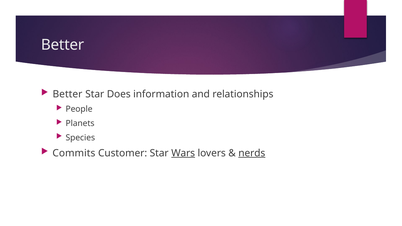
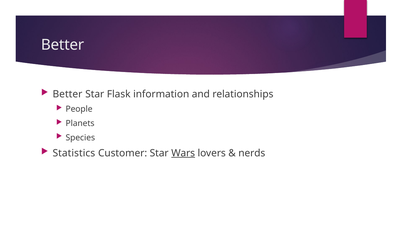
Does: Does -> Flask (119, 94)
Commits: Commits -> Statistics (74, 153)
nerds underline: present -> none (252, 153)
